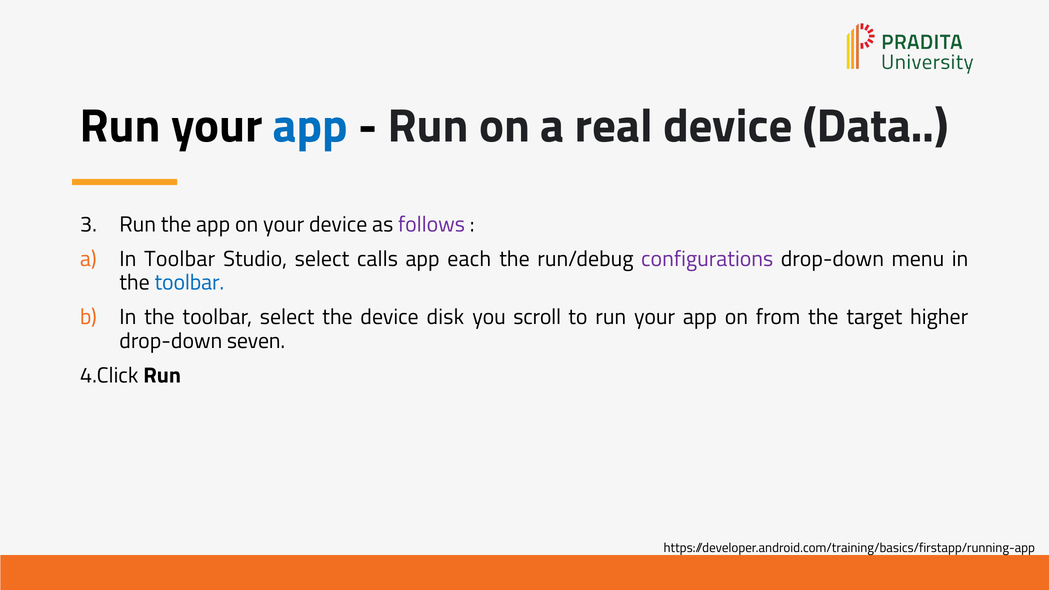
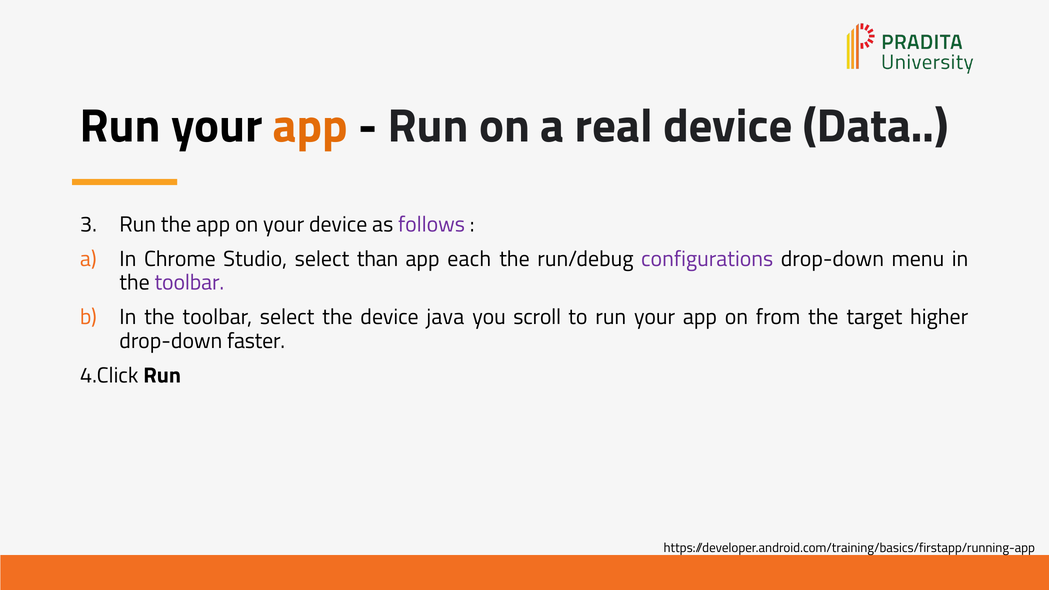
app colour: blue -> orange (310, 126)
In Toolbar: Toolbar -> Chrome (180, 259)
calls: calls -> than (378, 259)
toolbar colour: blue -> purple (189, 283)
disk: disk -> java (445, 317)
seven: seven -> faster (256, 341)
